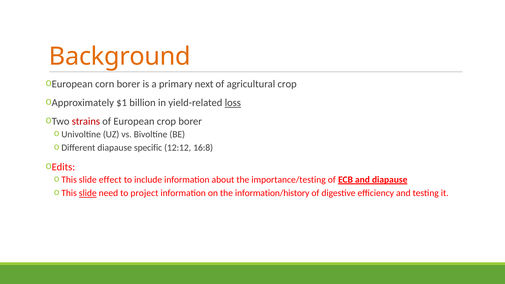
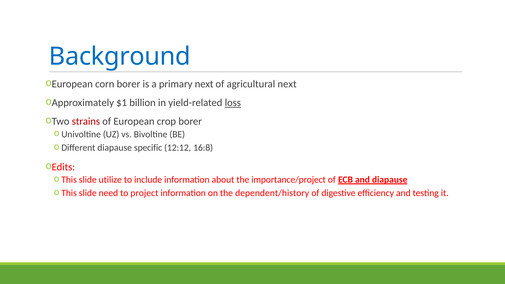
Background colour: orange -> blue (120, 57)
agricultural crop: crop -> next (287, 84)
effect: effect -> utilize (110, 180)
importance/testing: importance/testing -> importance/project (289, 180)
slide underline: present -> none (88, 193)
information/history: information/history -> dependent/history (272, 193)
